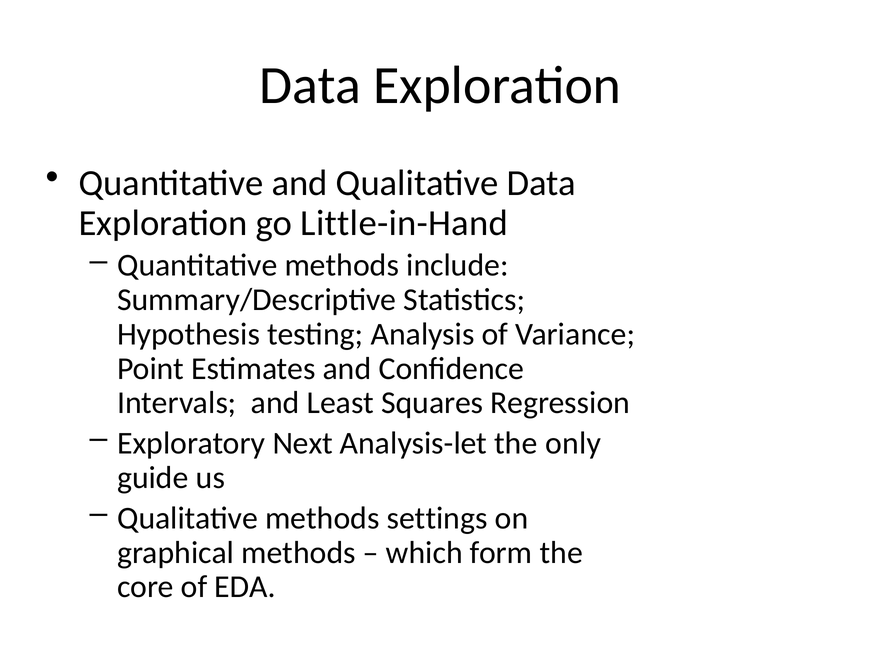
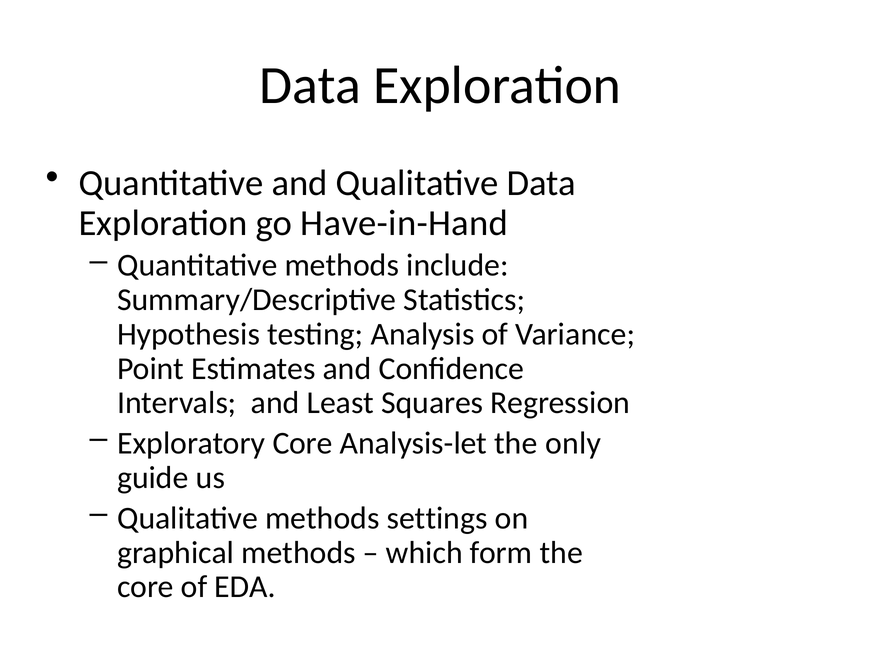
Little-in-Hand: Little-in-Hand -> Have-in-Hand (404, 223)
Exploratory Next: Next -> Core (303, 443)
